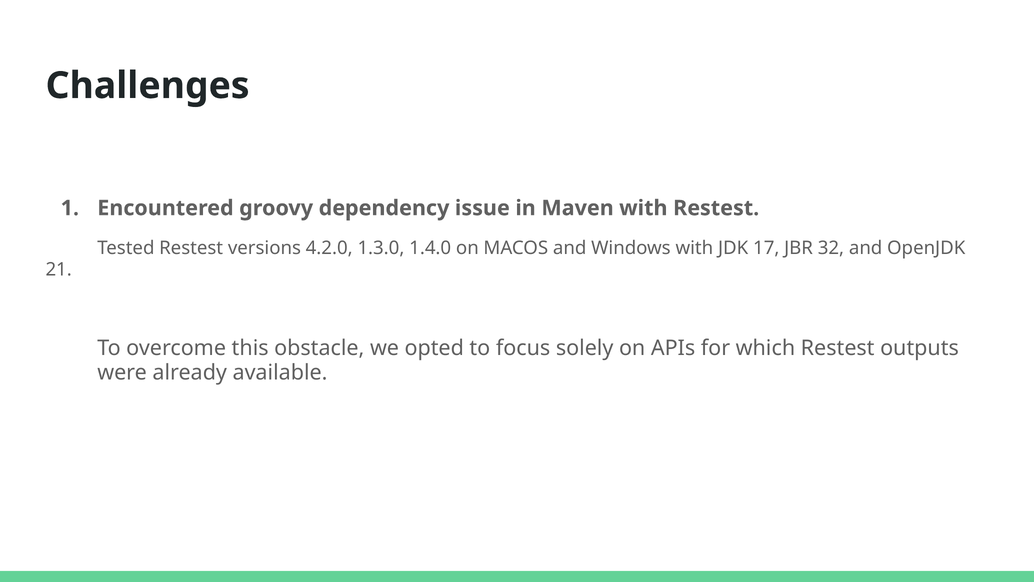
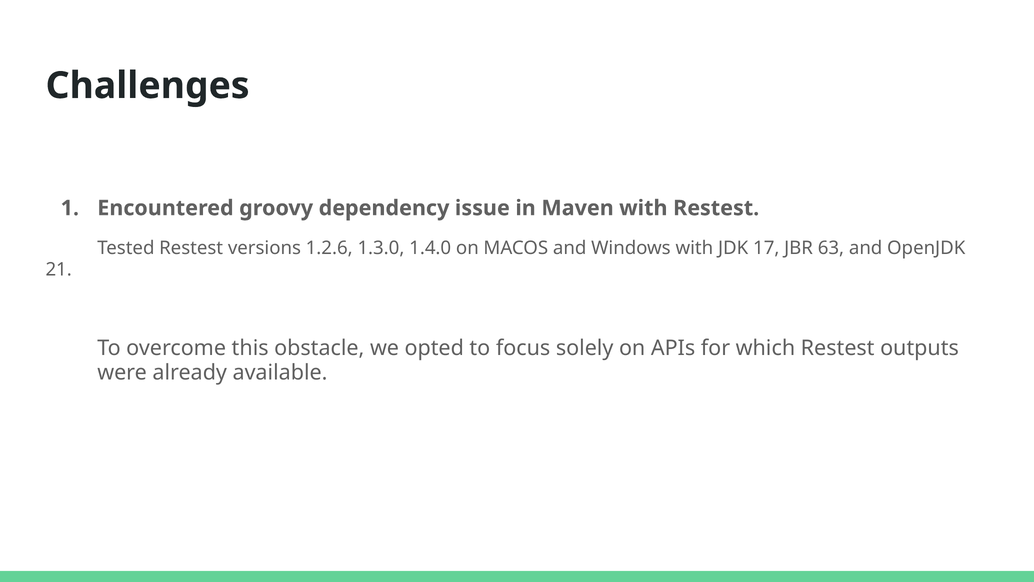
4.2.0: 4.2.0 -> 1.2.6 (329, 248)
32: 32 -> 63 (831, 248)
